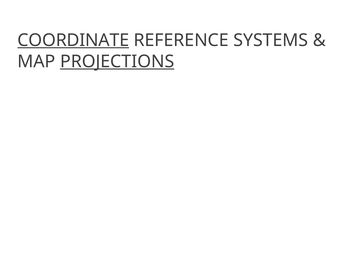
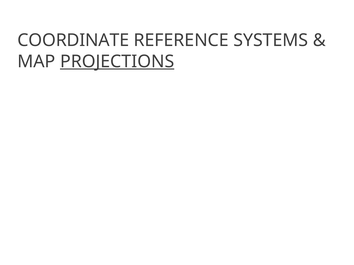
COORDINATE underline: present -> none (73, 40)
